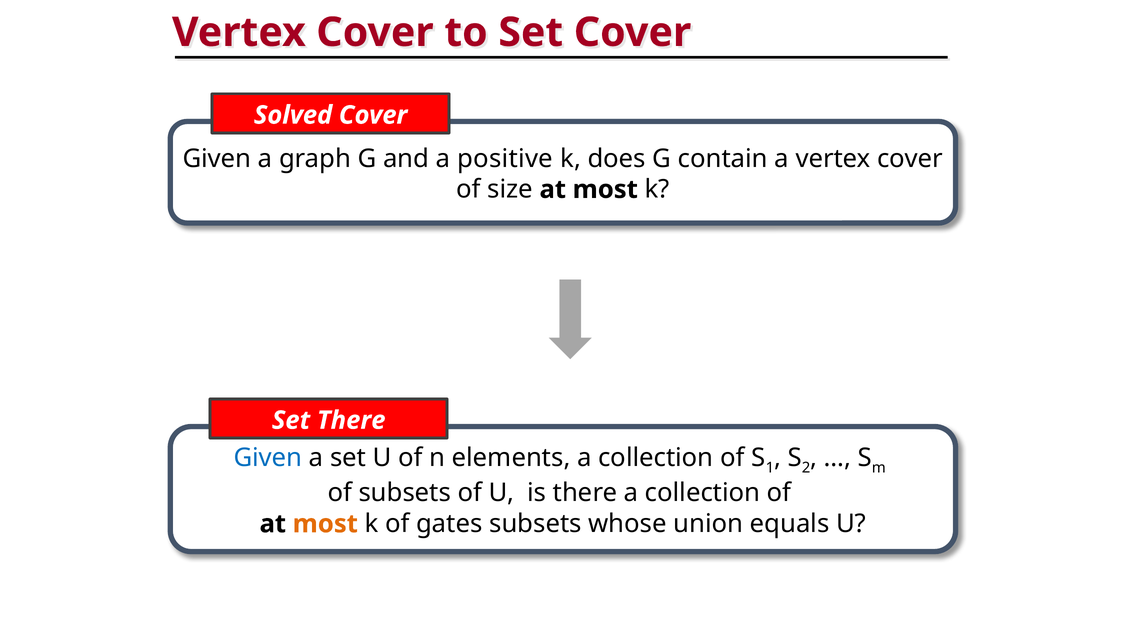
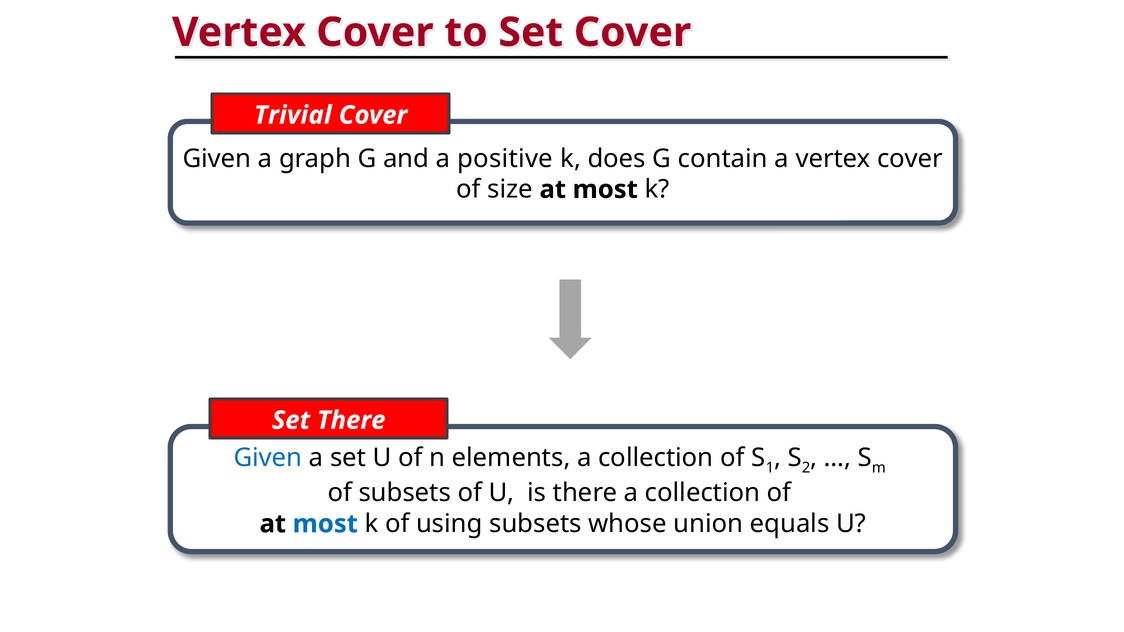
Solved: Solved -> Trivial (293, 115)
most colour: orange -> blue (325, 524)
gates: gates -> using (449, 524)
